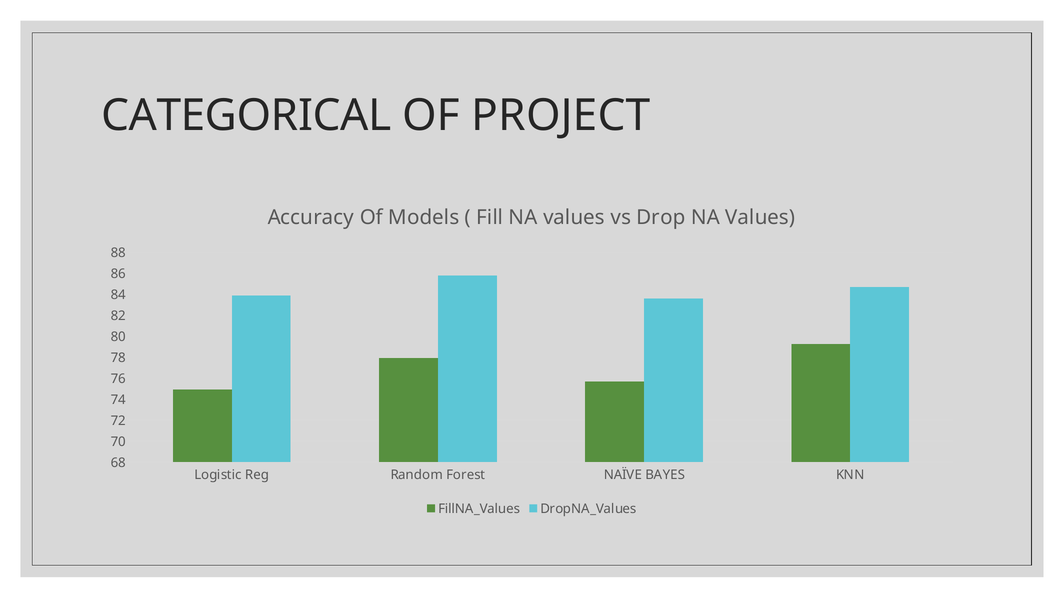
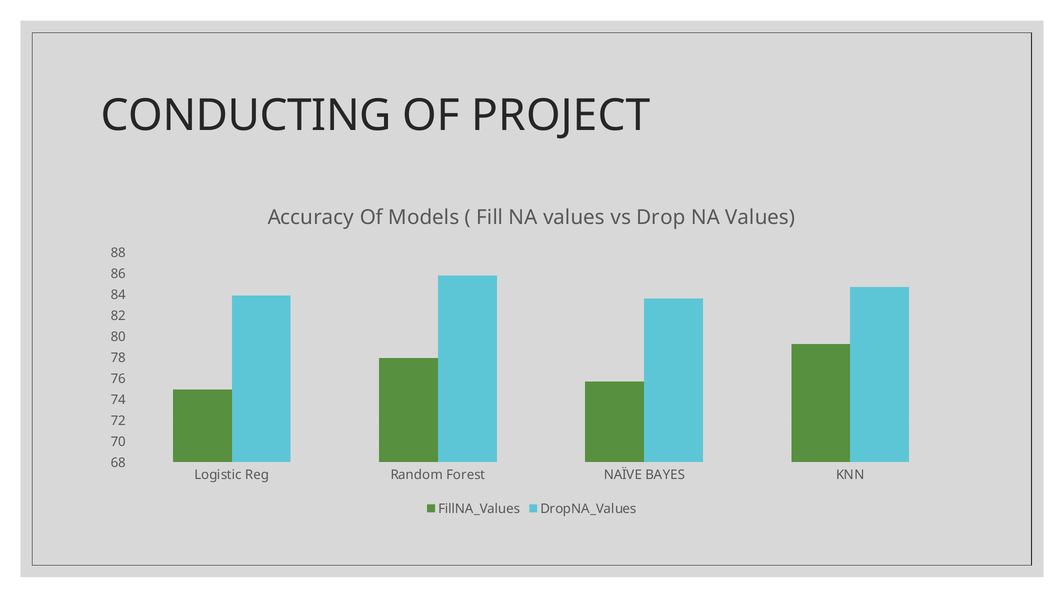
CATEGORICAL: CATEGORICAL -> CONDUCTING (246, 116)
